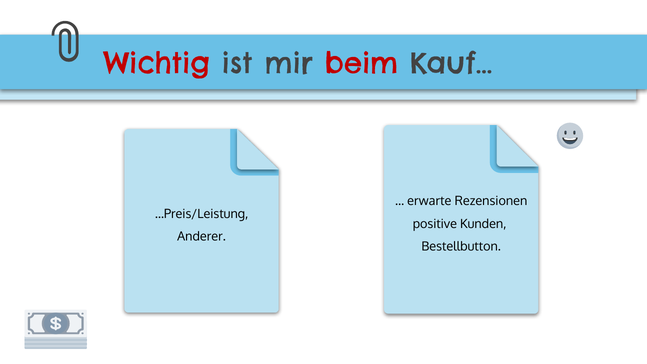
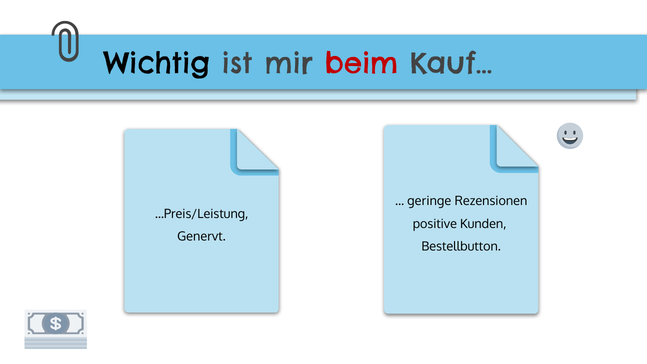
Wichtig colour: red -> black (157, 64)
erwarte: erwarte -> geringe (429, 201)
Anderer: Anderer -> Genervt (201, 237)
